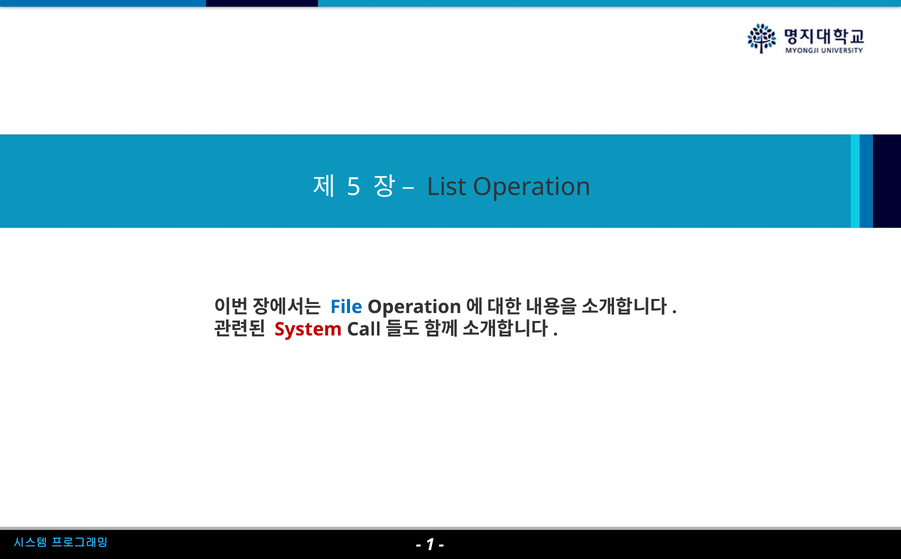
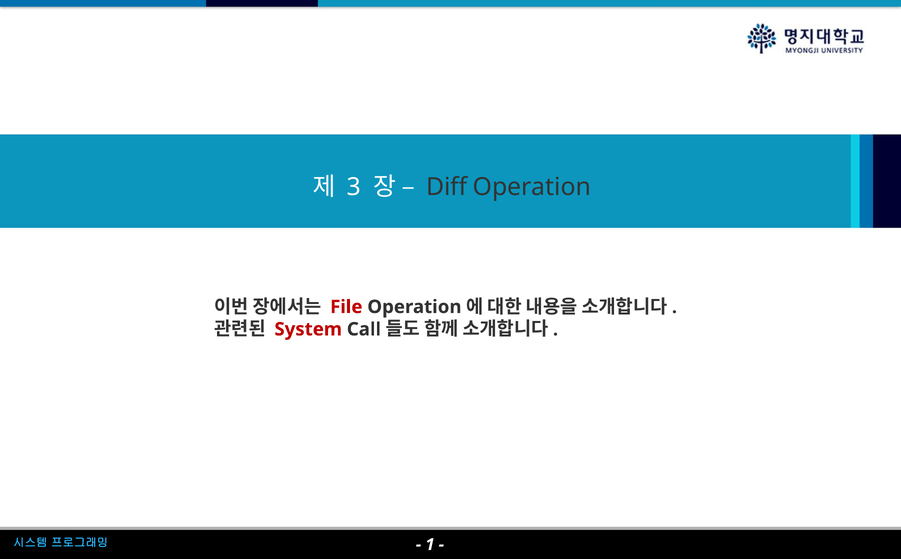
5: 5 -> 3 (354, 187)
List: List -> Diff (447, 187)
File colour: blue -> red (346, 307)
